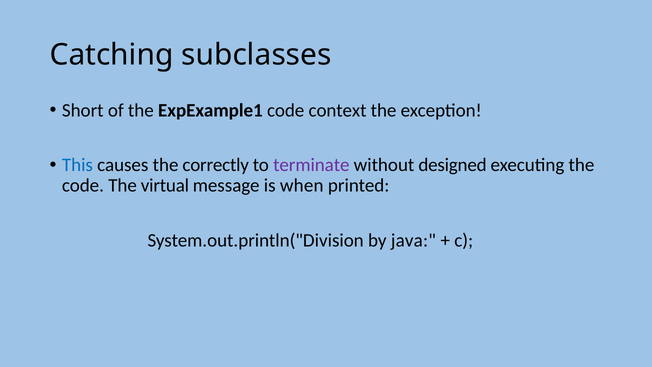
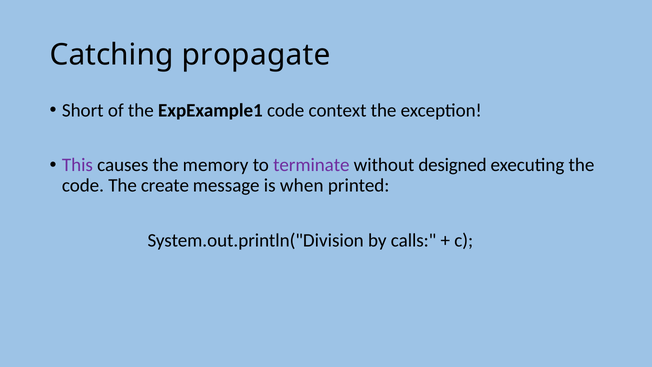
subclasses: subclasses -> propagate (256, 55)
This colour: blue -> purple (77, 165)
correctly: correctly -> memory (216, 165)
virtual: virtual -> create (165, 185)
java: java -> calls (414, 240)
